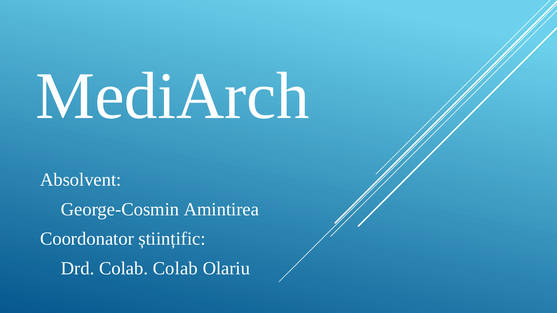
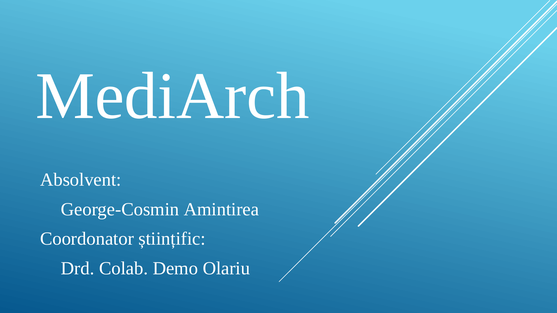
Colab Colab: Colab -> Demo (175, 269)
